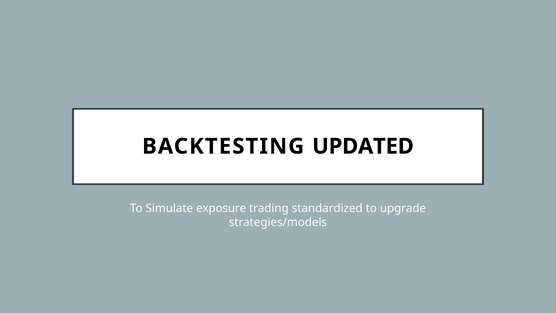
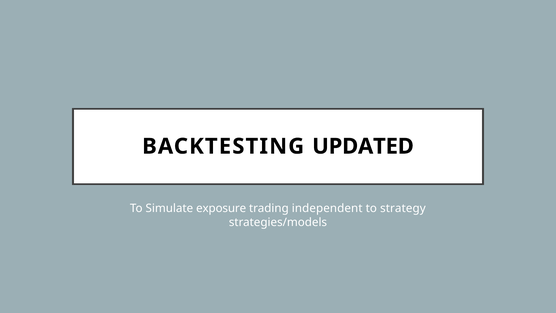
standardized: standardized -> independent (327, 208)
upgrade: upgrade -> strategy (403, 208)
